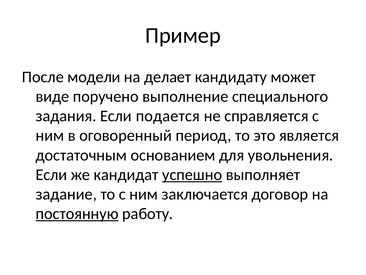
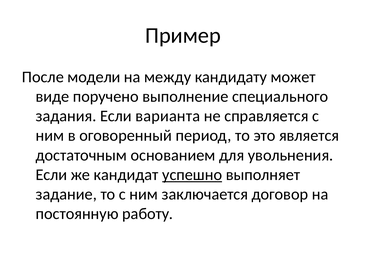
делает: делает -> между (168, 77)
подается: подается -> варианта (168, 116)
постоянную underline: present -> none (77, 213)
